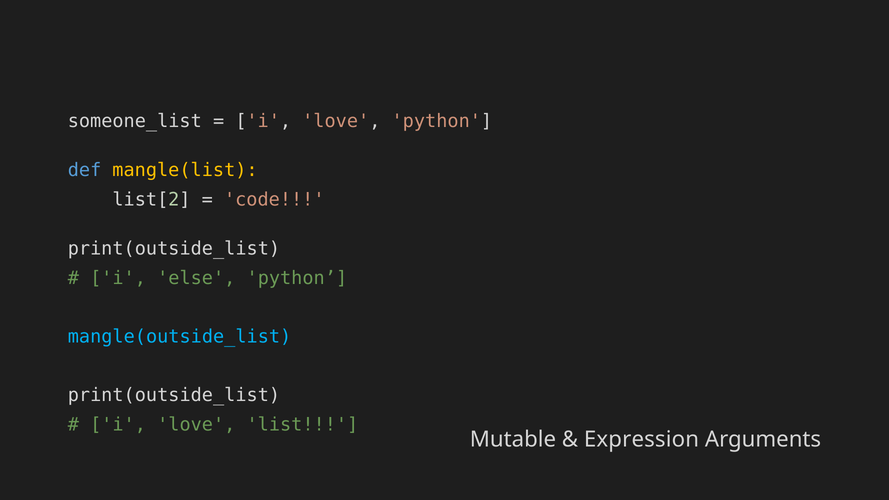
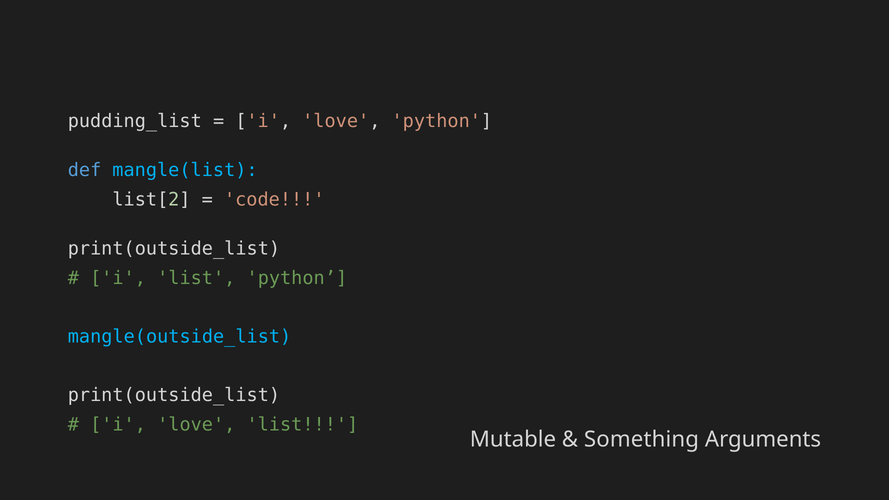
someone_list: someone_list -> pudding_list (135, 121)
mangle(list colour: yellow -> light blue (185, 170)
i else: else -> list (196, 278)
Expression: Expression -> Something (641, 439)
